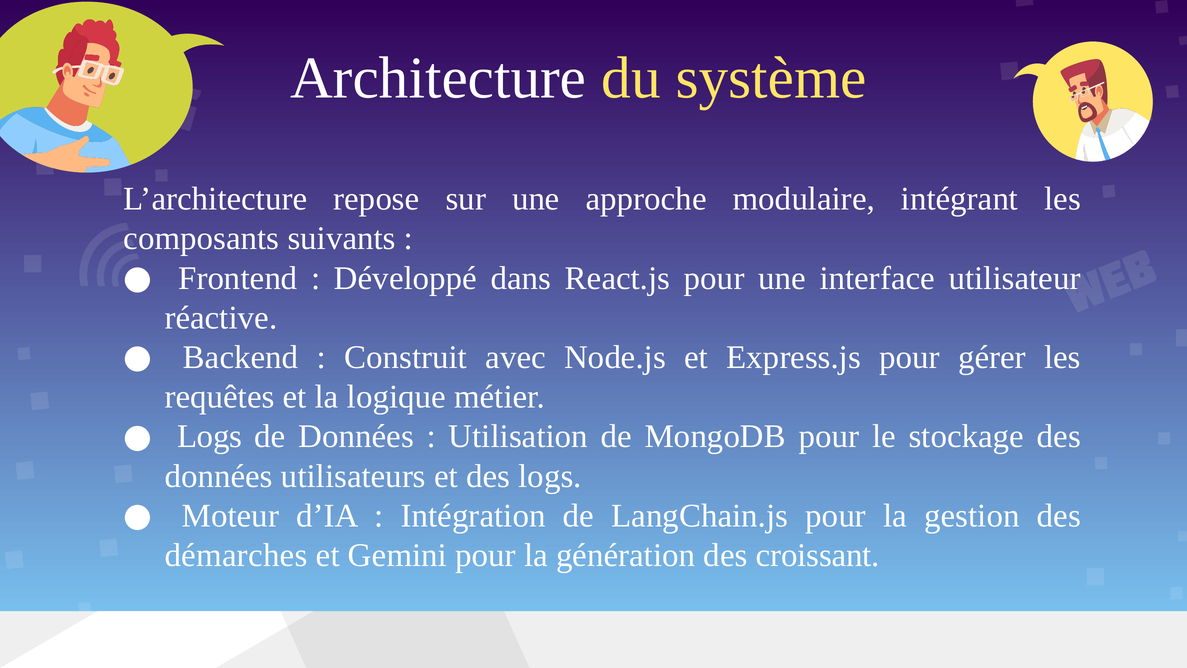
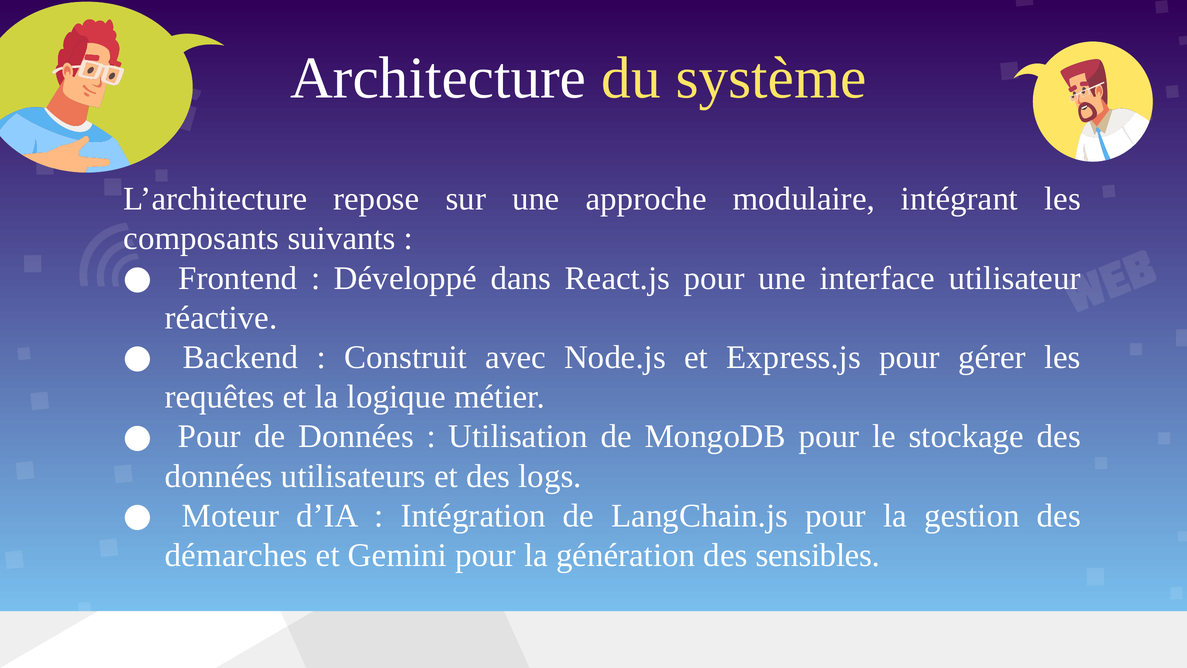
Logs: Logs -> Pour (209, 436)
croissant: croissant -> sensibles (818, 555)
